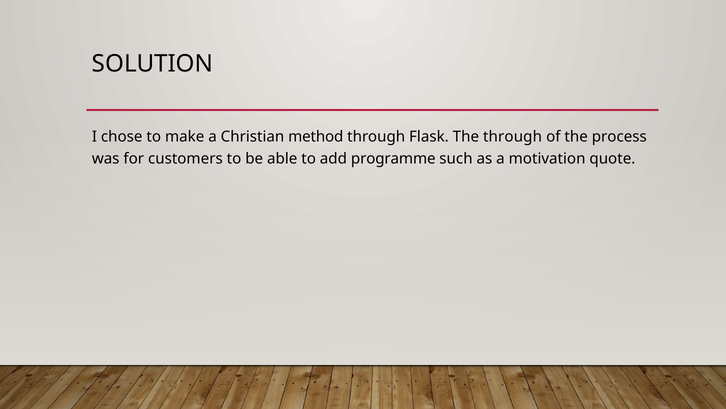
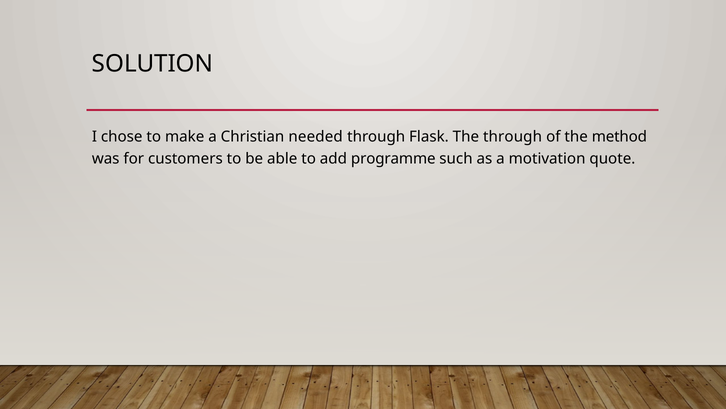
method: method -> needed (316, 137)
process: process -> method (619, 137)
